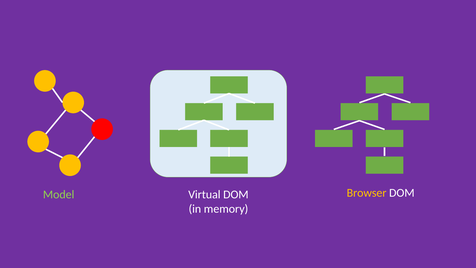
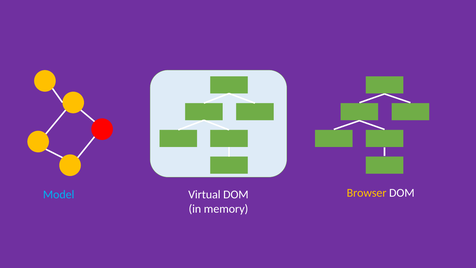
Model colour: light green -> light blue (59, 194)
